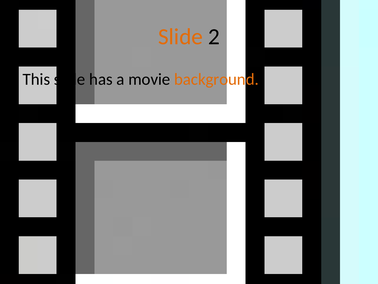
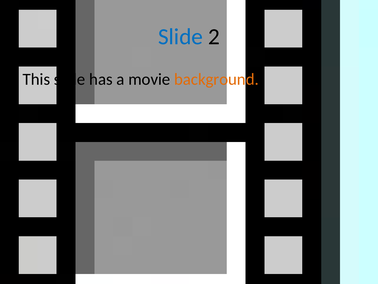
Slide colour: orange -> blue (180, 37)
